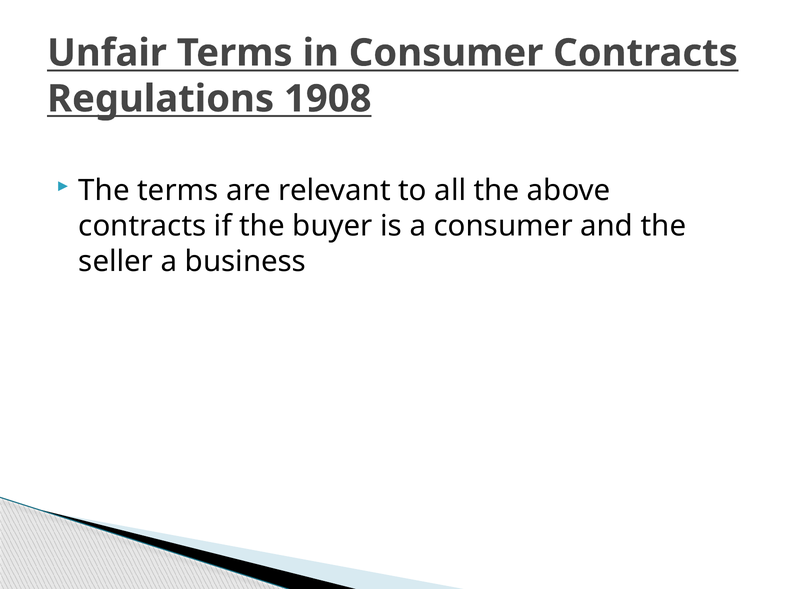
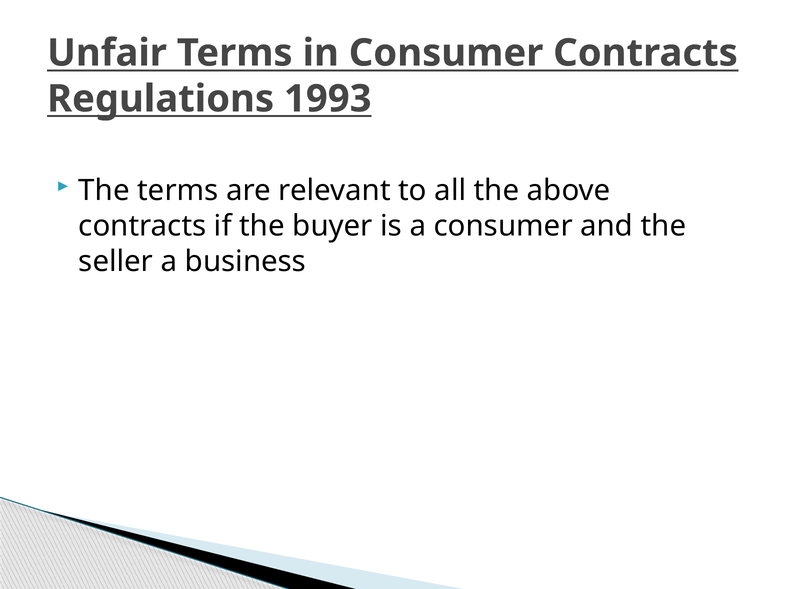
1908: 1908 -> 1993 (328, 99)
